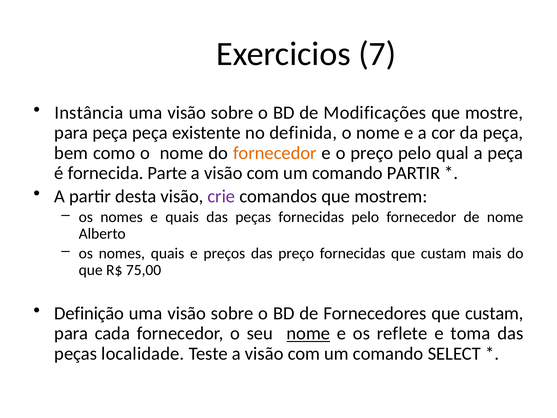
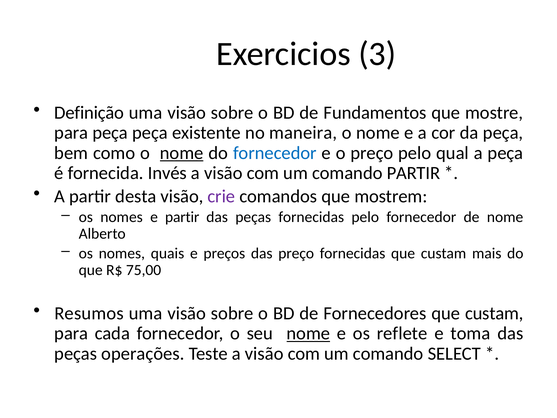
7: 7 -> 3 (377, 54)
Instância: Instância -> Definição (89, 113)
Modificações: Modificações -> Fundamentos (375, 113)
definida: definida -> maneira (303, 133)
nome underline: none -> present (182, 153)
fornecedor colour: orange -> blue (275, 153)
Parte: Parte -> Invés (167, 173)
e quais: quais -> partir (182, 217)
Definição: Definição -> Resumos (89, 313)
localidade: localidade -> operações (143, 353)
